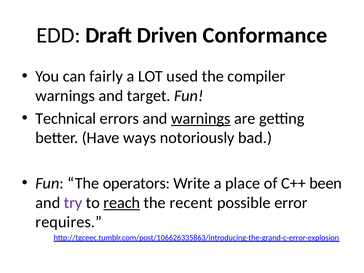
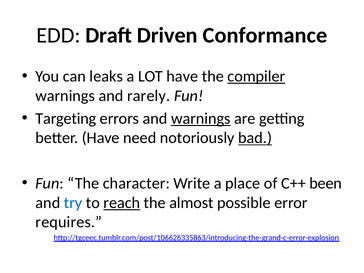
fairly: fairly -> leaks (106, 76)
LOT used: used -> have (182, 76)
compiler underline: none -> present (256, 76)
target: target -> rarely (149, 96)
Technical: Technical -> Targeting (66, 118)
ways: ways -> need (140, 138)
bad underline: none -> present (255, 138)
operators: operators -> character (136, 183)
try colour: purple -> blue (73, 203)
recent: recent -> almost (191, 203)
